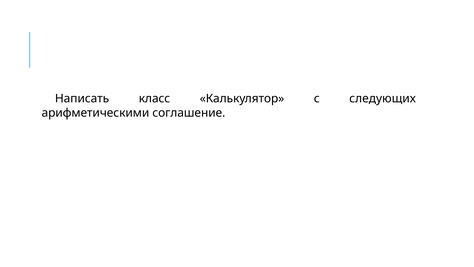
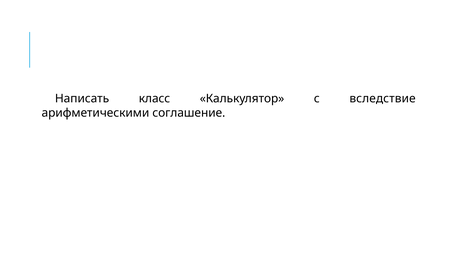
следующих: следующих -> вследствие (383, 99)
